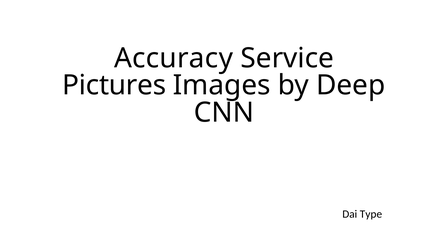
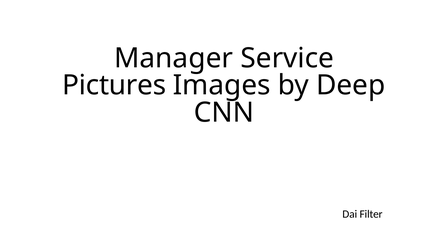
Accuracy: Accuracy -> Manager (174, 58)
Type: Type -> Filter (371, 214)
